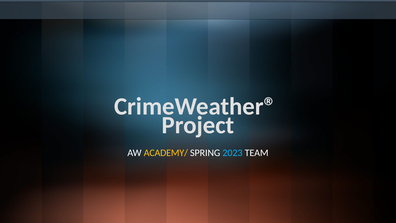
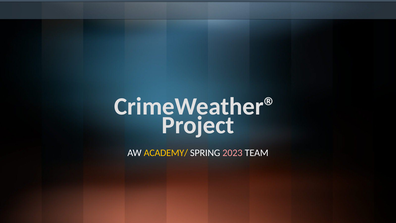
2023 colour: light blue -> pink (232, 153)
